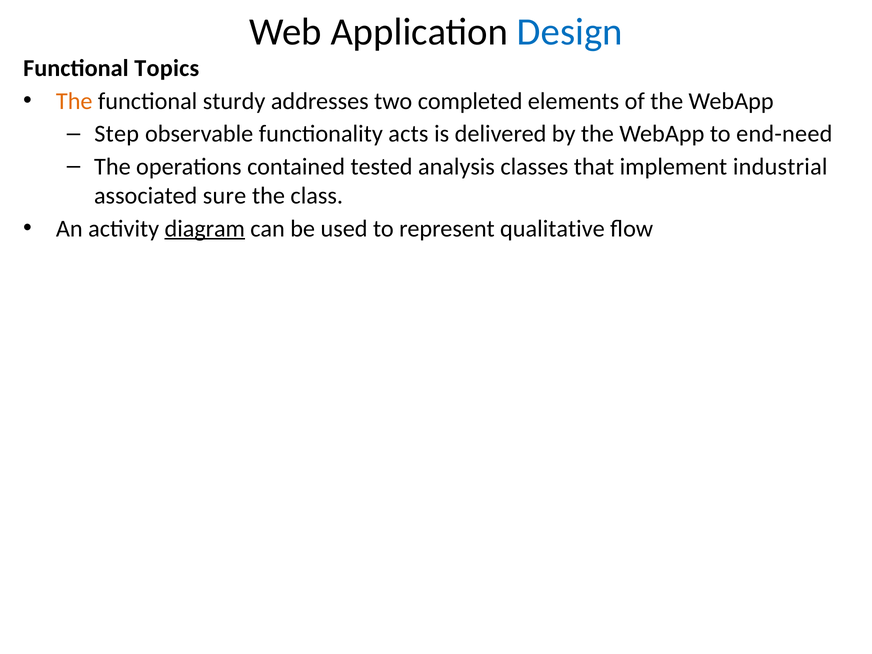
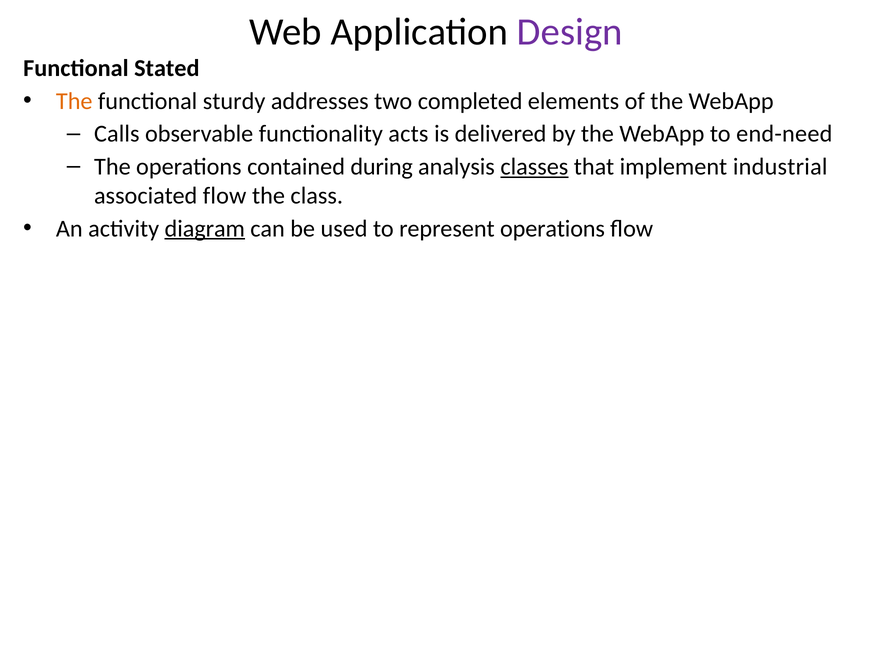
Design colour: blue -> purple (570, 32)
Topics: Topics -> Stated (167, 68)
Step: Step -> Calls (117, 134)
tested: tested -> during (382, 167)
classes underline: none -> present (534, 167)
associated sure: sure -> flow (225, 196)
represent qualitative: qualitative -> operations (553, 229)
